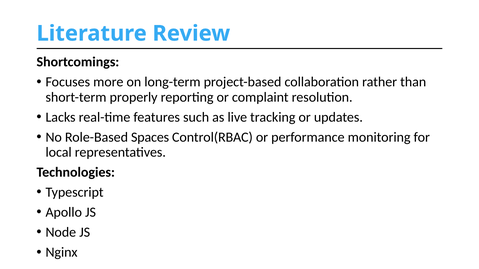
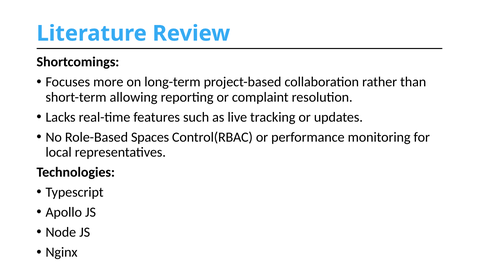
properly: properly -> allowing (134, 97)
